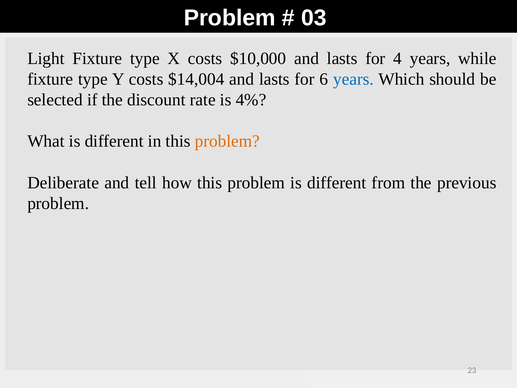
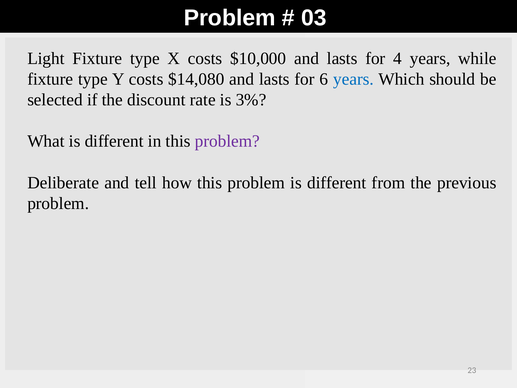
$14,004: $14,004 -> $14,080 (196, 79)
4%: 4% -> 3% (251, 100)
problem colour: orange -> purple (227, 141)
